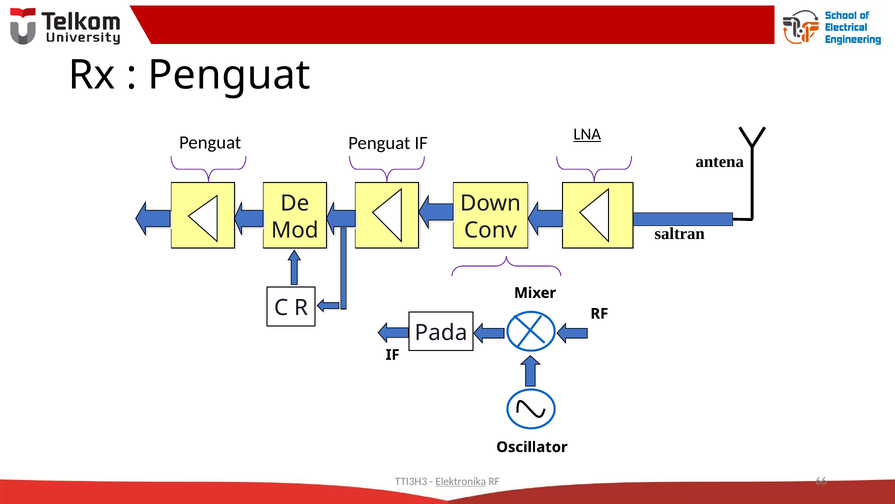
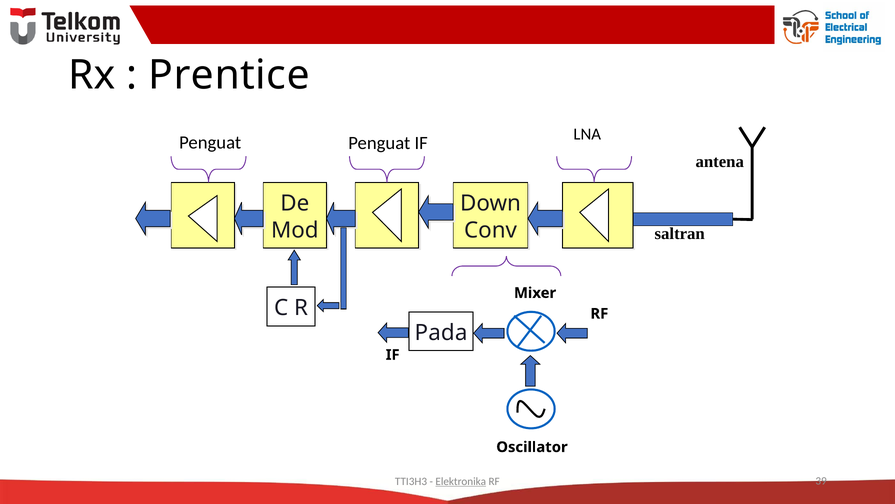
Penguat: Penguat -> Prentice (229, 75)
LNA underline: present -> none (587, 134)
66: 66 -> 39 (821, 481)
